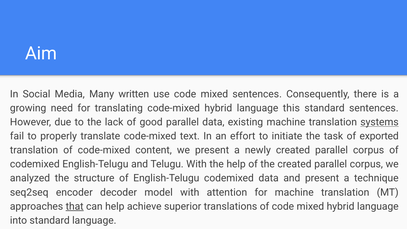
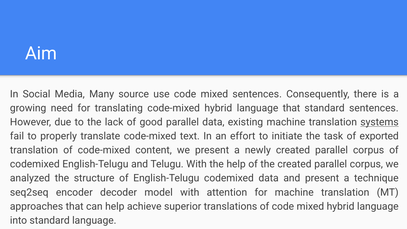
written: written -> source (134, 94)
language this: this -> that (291, 108)
that underline: present -> none (75, 206)
